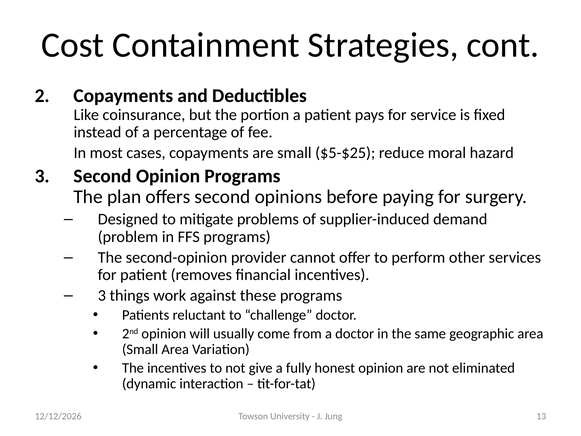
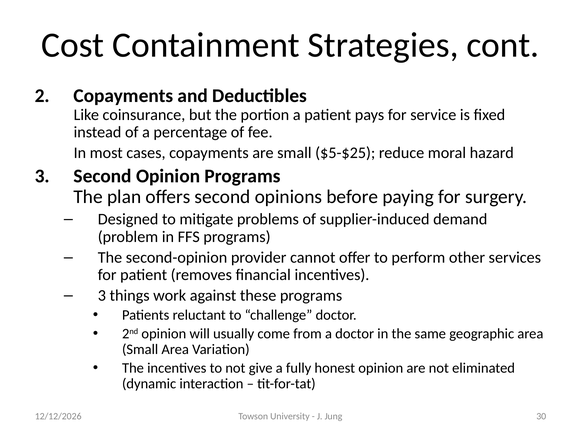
13: 13 -> 30 (541, 416)
